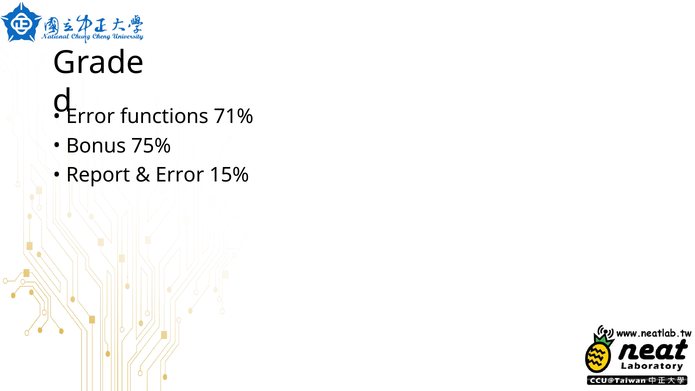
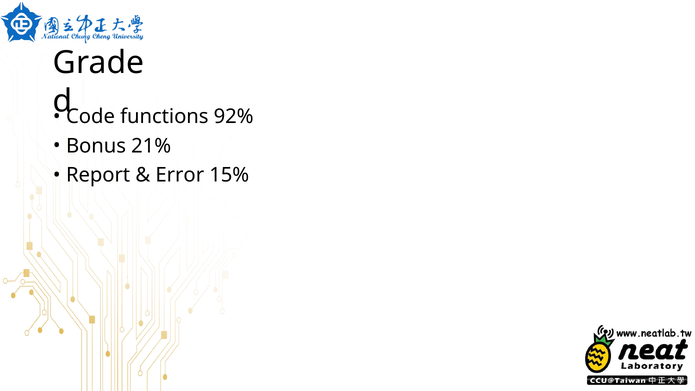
Error: Error -> Code (90, 117)
71%: 71% -> 92% (234, 117)
75%: 75% -> 21% (151, 146)
